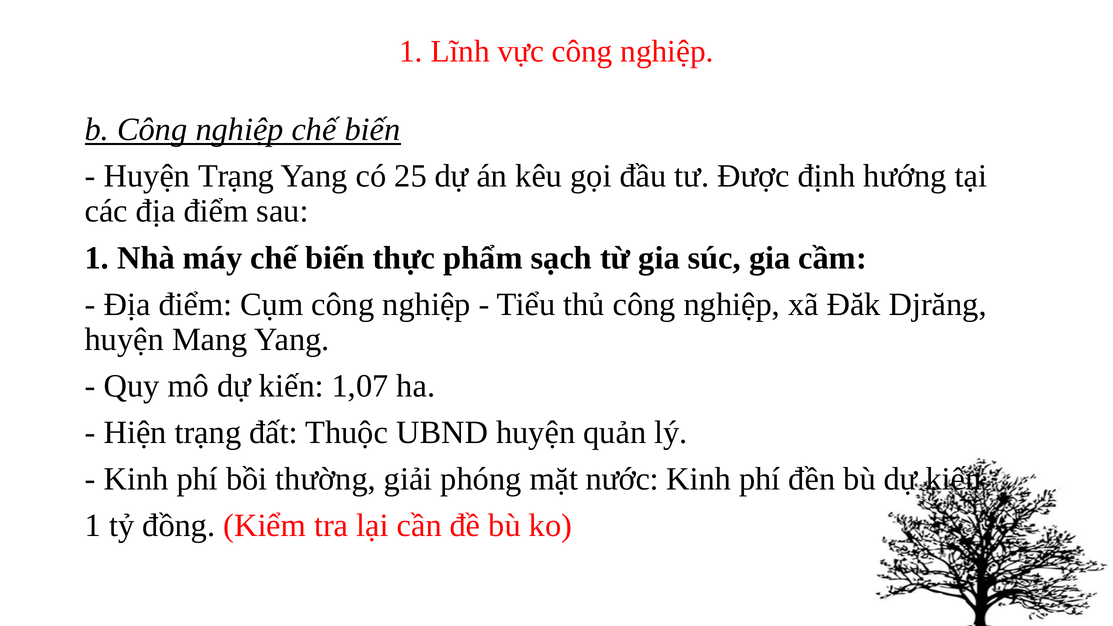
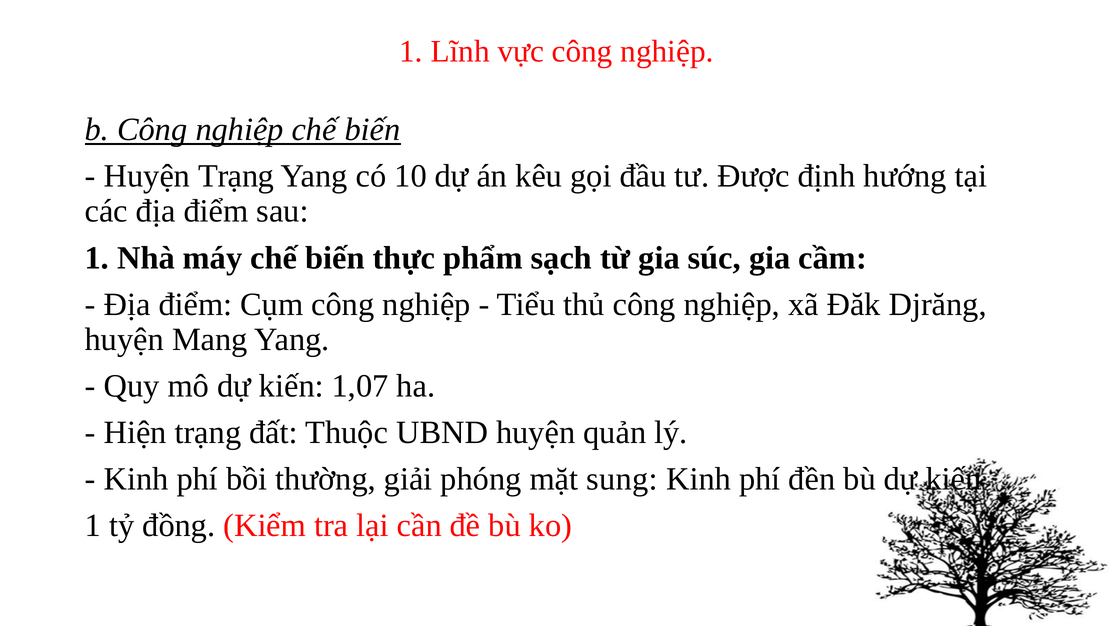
25: 25 -> 10 (411, 176)
nước: nước -> sung (622, 479)
